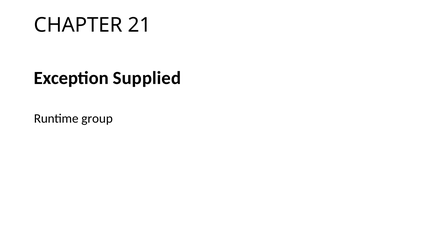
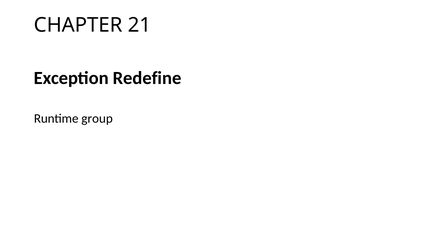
Supplied: Supplied -> Redefine (147, 78)
